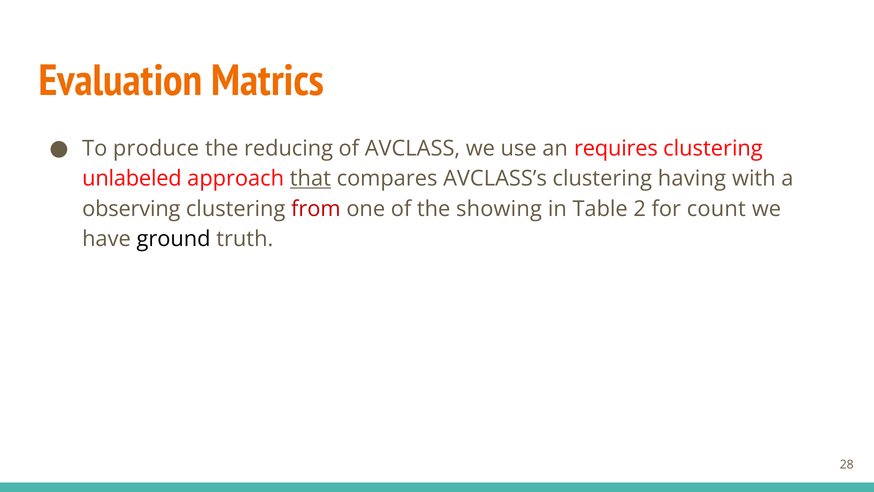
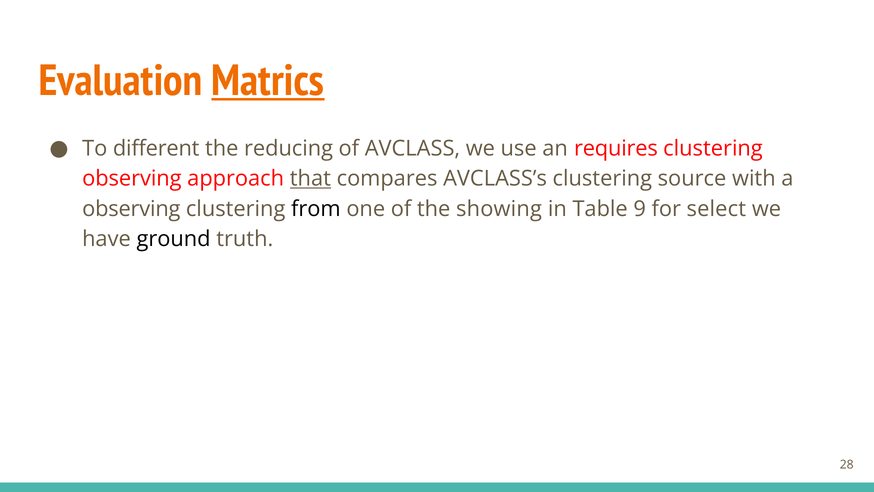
Matrics underline: none -> present (268, 81)
produce: produce -> different (156, 148)
unlabeled: unlabeled -> observing (132, 178)
having: having -> source (692, 178)
from colour: red -> black (316, 209)
2: 2 -> 9 (640, 209)
count: count -> select (716, 209)
